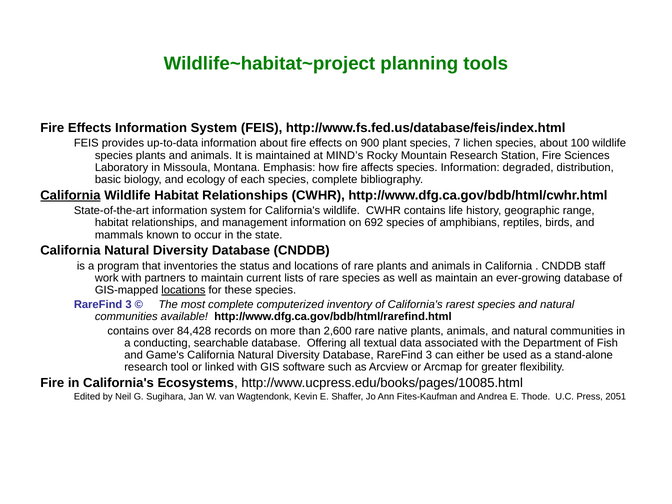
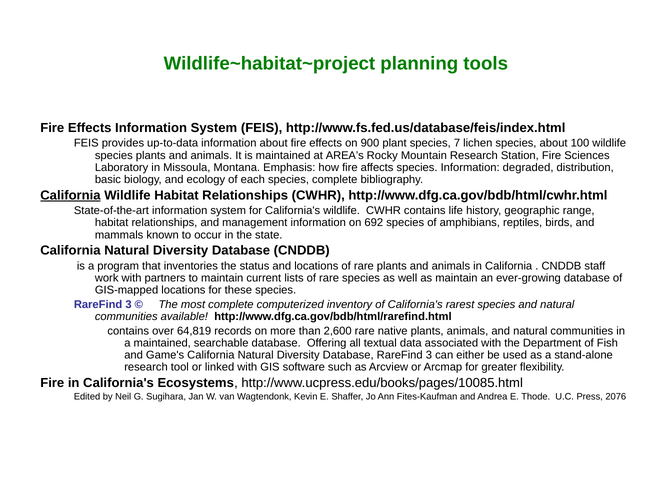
MIND’s: MIND’s -> AREA’s (345, 155)
locations underline: present -> none (183, 290)
84,428: 84,428 -> 64,819 (194, 331)
a conducting: conducting -> maintained (162, 343)
2051: 2051 -> 2076 (616, 397)
